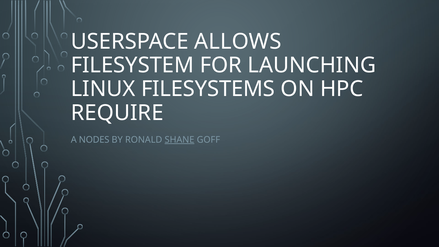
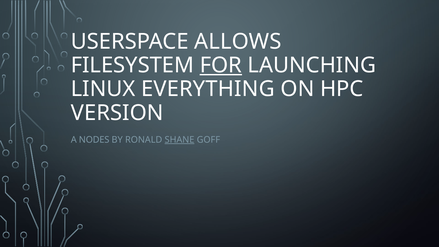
FOR underline: none -> present (221, 65)
FILESYSTEMS: FILESYSTEMS -> EVERYTHING (208, 89)
REQUIRE: REQUIRE -> VERSION (117, 113)
